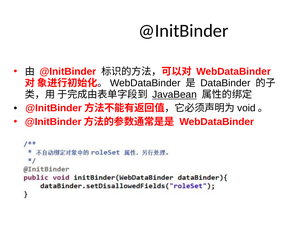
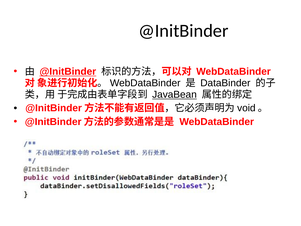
@InitBinder underline: none -> present (68, 72)
